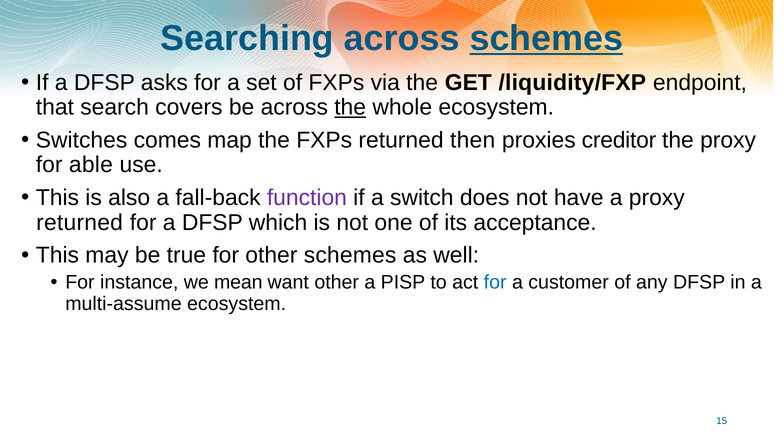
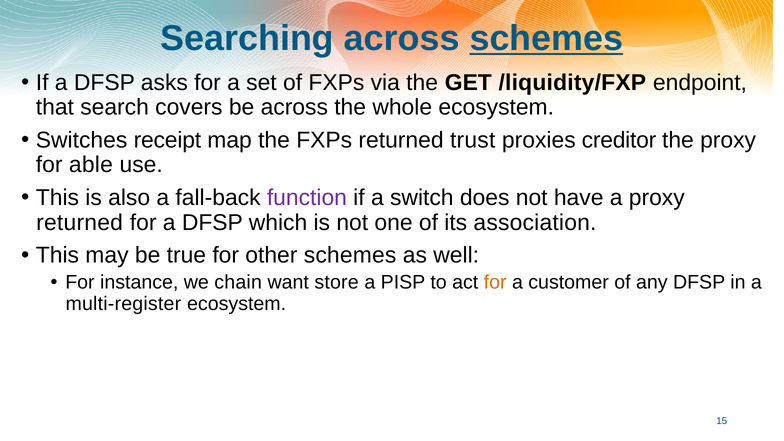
the underline: present -> none (350, 107)
comes: comes -> receipt (167, 140)
then: then -> trust (473, 140)
acceptance: acceptance -> association (535, 222)
mean: mean -> chain (238, 282)
want other: other -> store (337, 282)
for colour: blue -> orange (495, 282)
multi-assume: multi-assume -> multi-register (123, 304)
